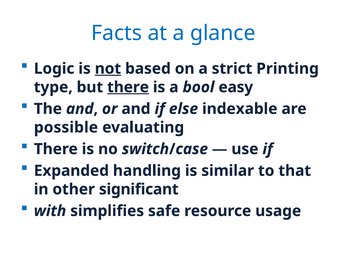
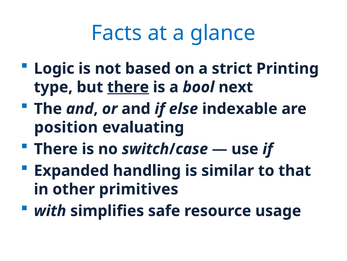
not underline: present -> none (108, 68)
easy: easy -> next (236, 87)
possible: possible -> position (66, 127)
significant: significant -> primitives (139, 189)
